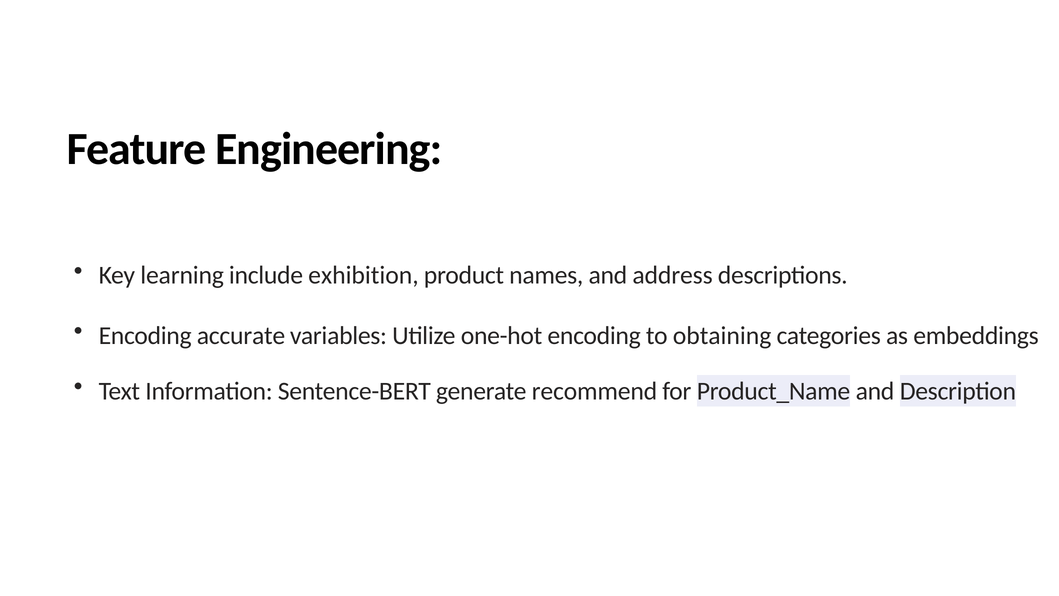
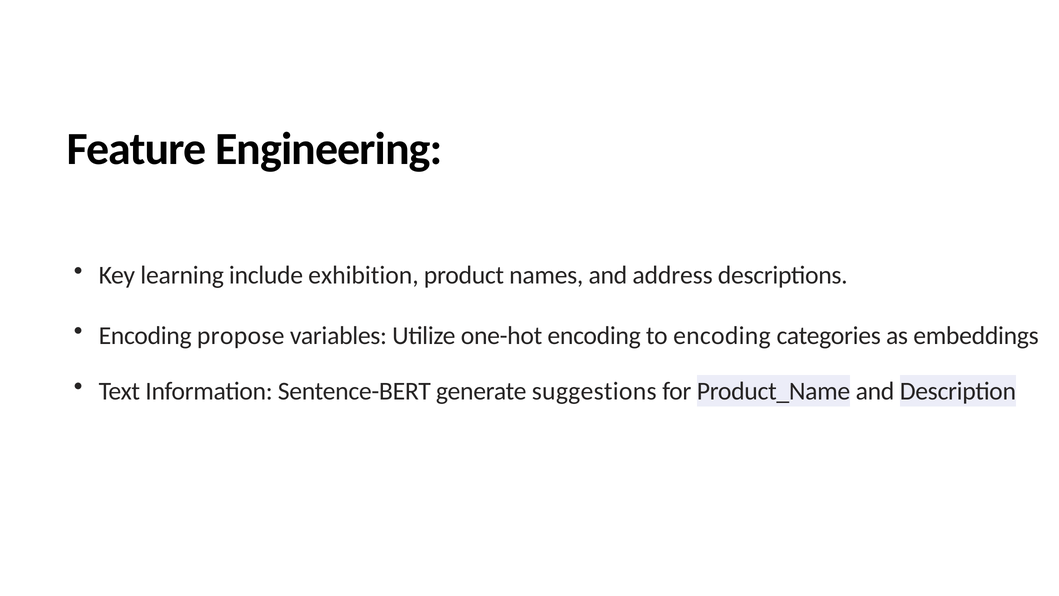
accurate: accurate -> propose (241, 335)
to obtaining: obtaining -> encoding (722, 335)
recommend: recommend -> suggestions (594, 391)
